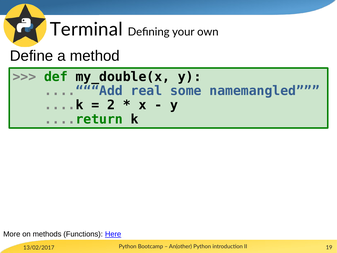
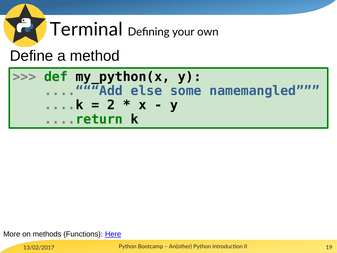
my_double(x: my_double(x -> my_python(x (123, 77)
real: real -> else (146, 91)
